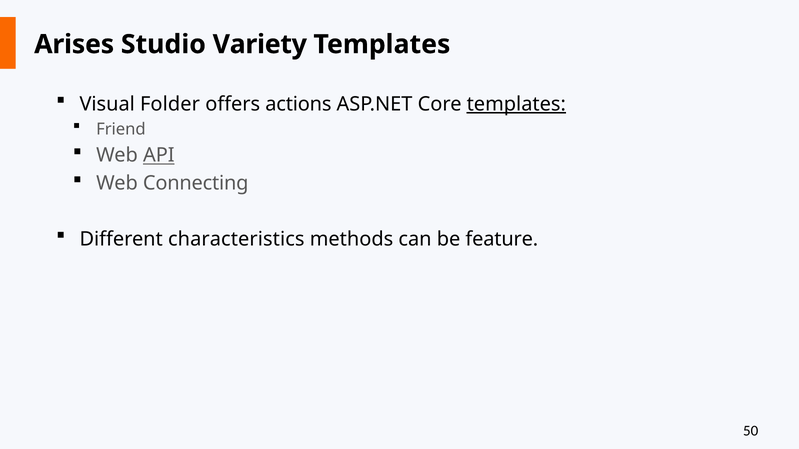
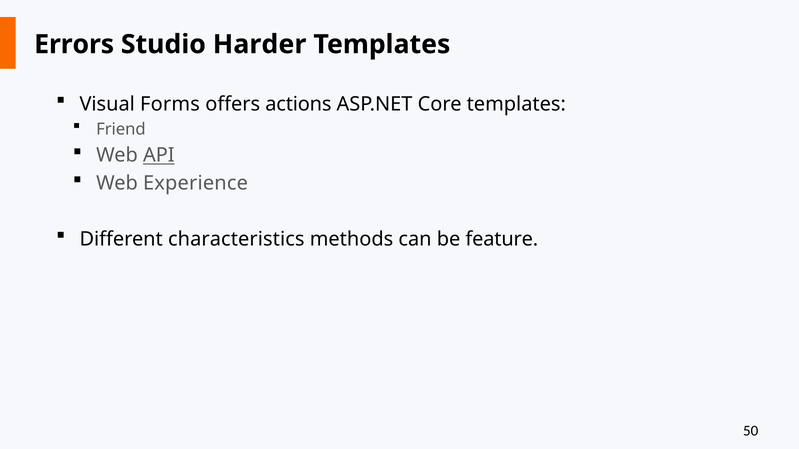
Arises: Arises -> Errors (74, 44)
Variety: Variety -> Harder (260, 44)
Folder: Folder -> Forms (170, 104)
templates underline: present -> none (516, 104)
Connecting: Connecting -> Experience (196, 183)
